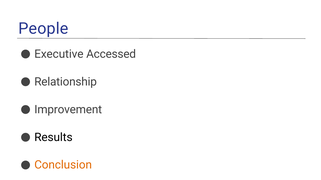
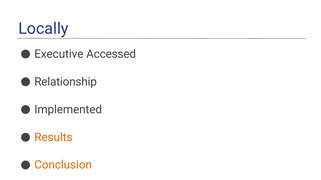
People: People -> Locally (43, 29)
Improvement: Improvement -> Implemented (68, 110)
Results colour: black -> orange (53, 138)
